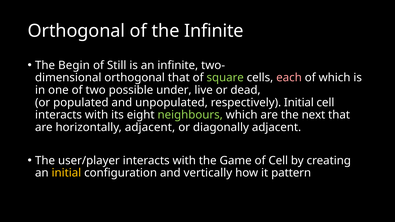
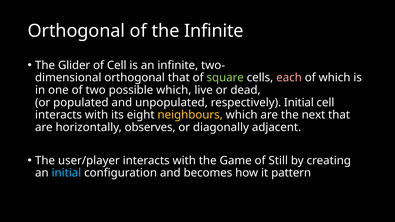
Begin: Begin -> Glider (74, 65)
of Still: Still -> Cell (117, 65)
possible under: under -> which (174, 90)
neighbours colour: light green -> yellow (190, 115)
horizontally adjacent: adjacent -> observes (150, 127)
of Cell: Cell -> Still (278, 161)
initial colour: yellow -> light blue (66, 173)
vertically: vertically -> becomes (208, 173)
